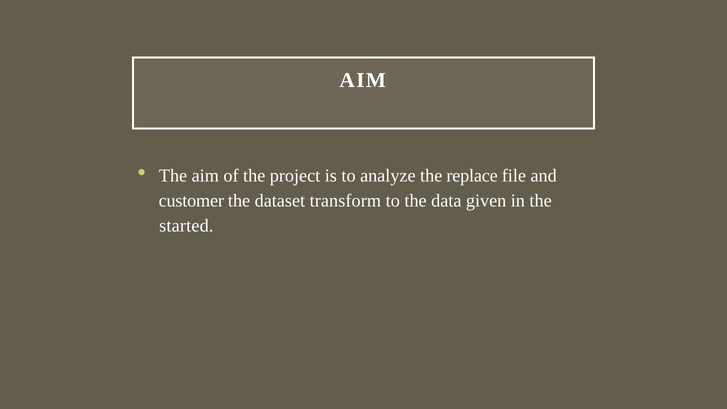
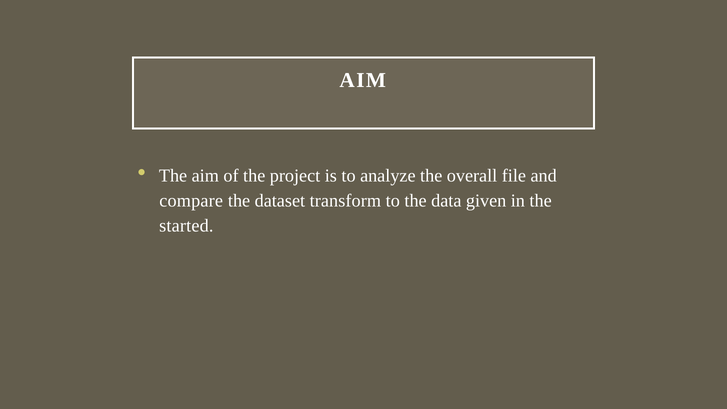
replace: replace -> overall (472, 175)
customer: customer -> compare (191, 201)
